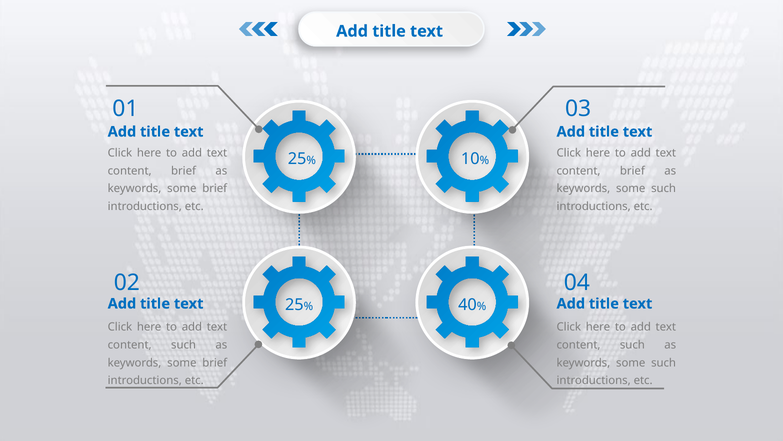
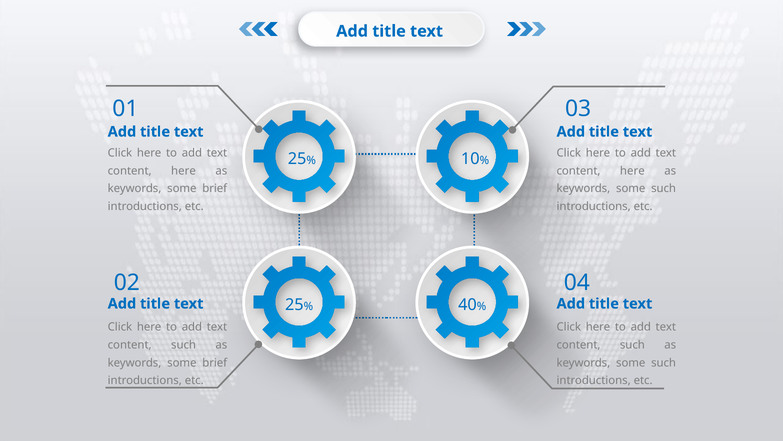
brief: brief -> here (183, 171)
brief: brief -> here (632, 171)
